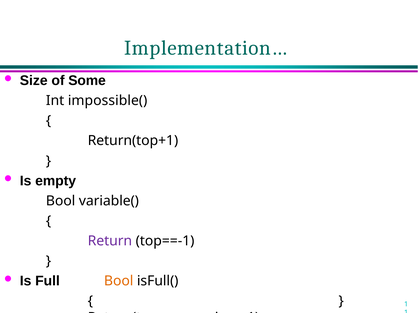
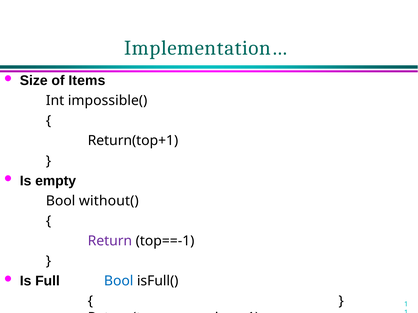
Some: Some -> Items (87, 81)
variable(: variable( -> without( (109, 201)
Bool colour: orange -> blue (119, 281)
